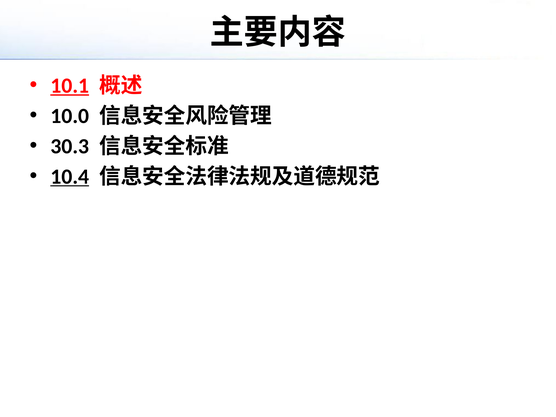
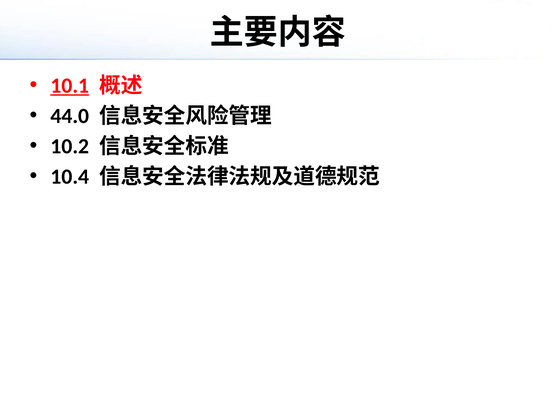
10.0: 10.0 -> 44.0 (70, 116)
30.3: 30.3 -> 10.2 (70, 146)
10.4 underline: present -> none (70, 177)
